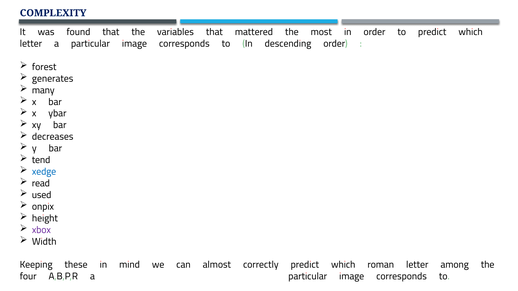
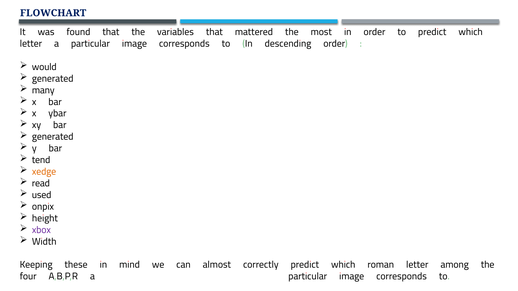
COMPLEXITY: COMPLEXITY -> FLOWCHART (53, 13)
forest: forest -> would (44, 67)
generates: generates -> generated (53, 79)
decreases: decreases -> generated (53, 137)
xedge colour: blue -> orange (44, 172)
